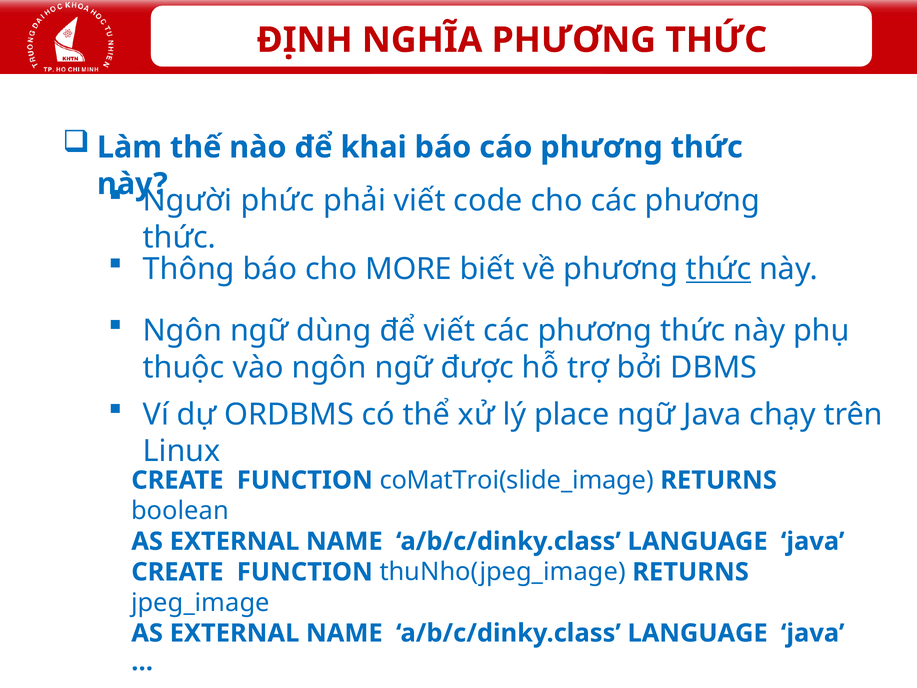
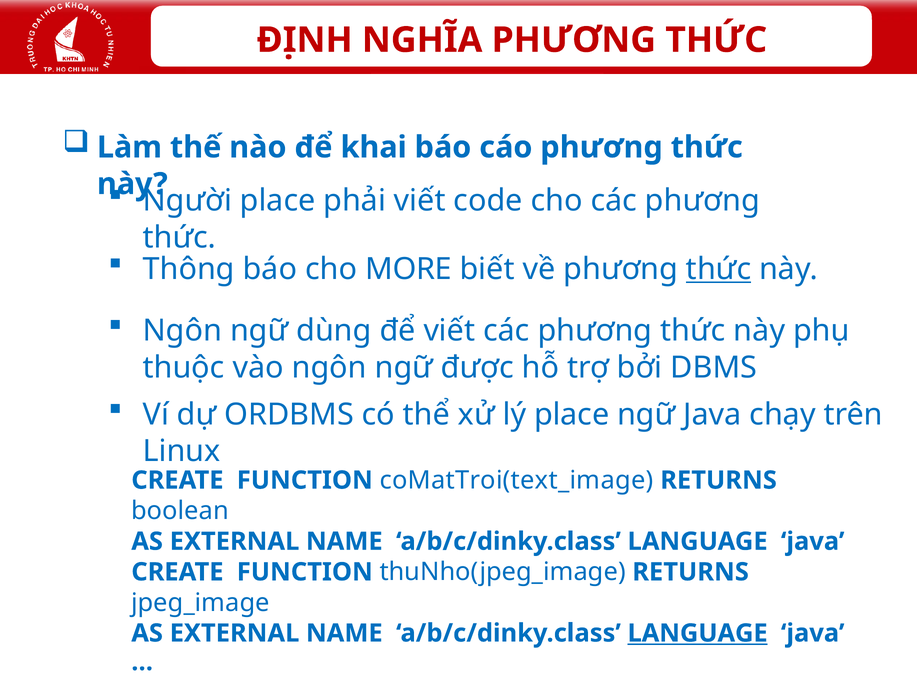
Người phức: phức -> place (278, 201)
coMatTroi(slide_image: coMatTroi(slide_image -> coMatTroi(text_image (516, 480)
LANGUAGE underline: none -> present (698, 633)
